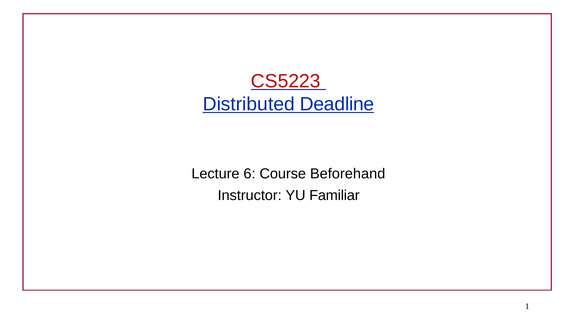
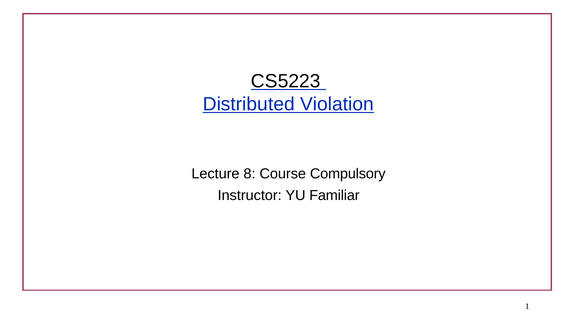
CS5223 colour: red -> black (286, 81)
Deadline: Deadline -> Violation (337, 104)
6: 6 -> 8 (250, 174)
Beforehand: Beforehand -> Compulsory (348, 174)
